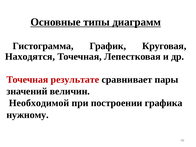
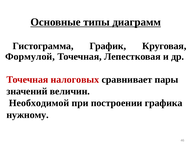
Находятся: Находятся -> Формулой (30, 57)
результате: результате -> налоговых (75, 79)
